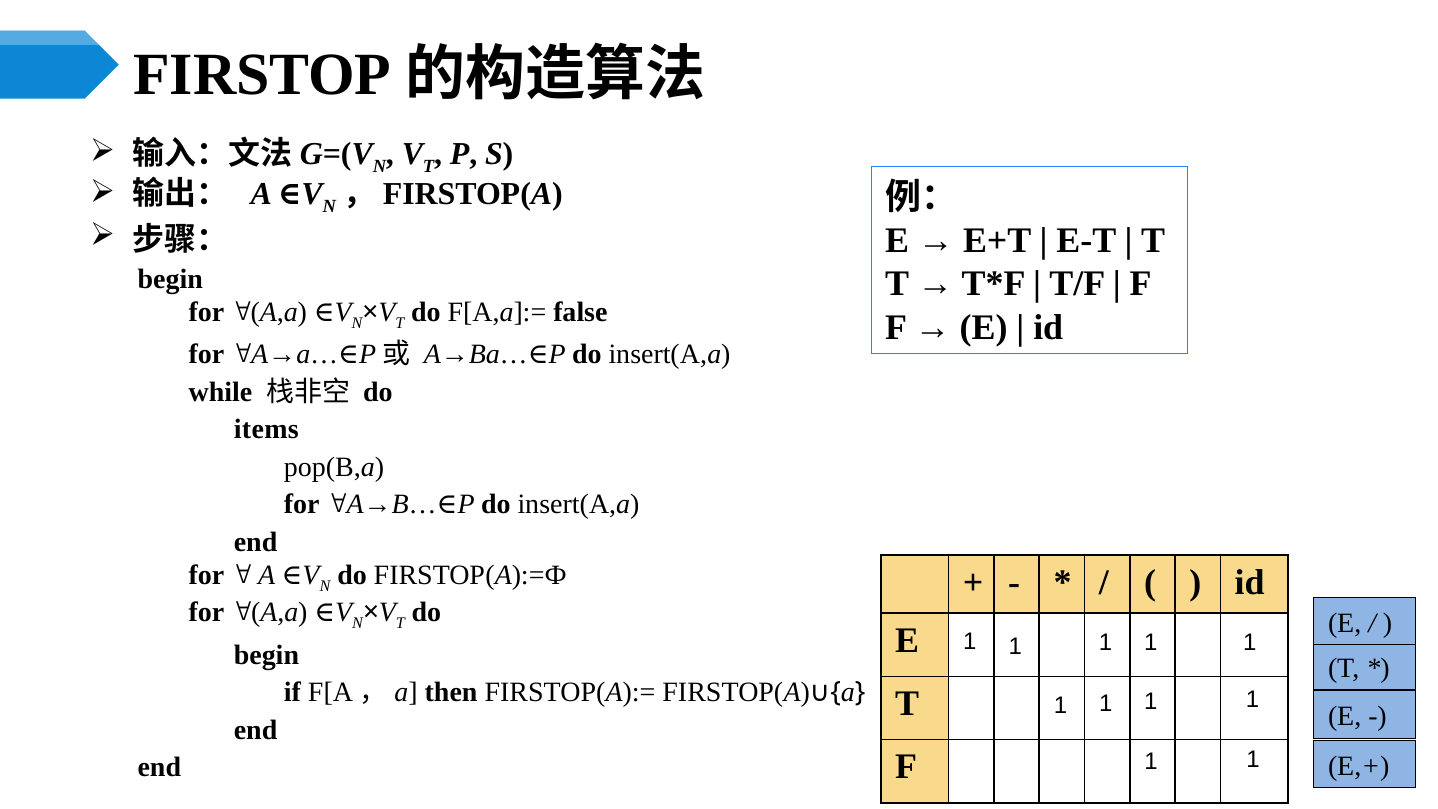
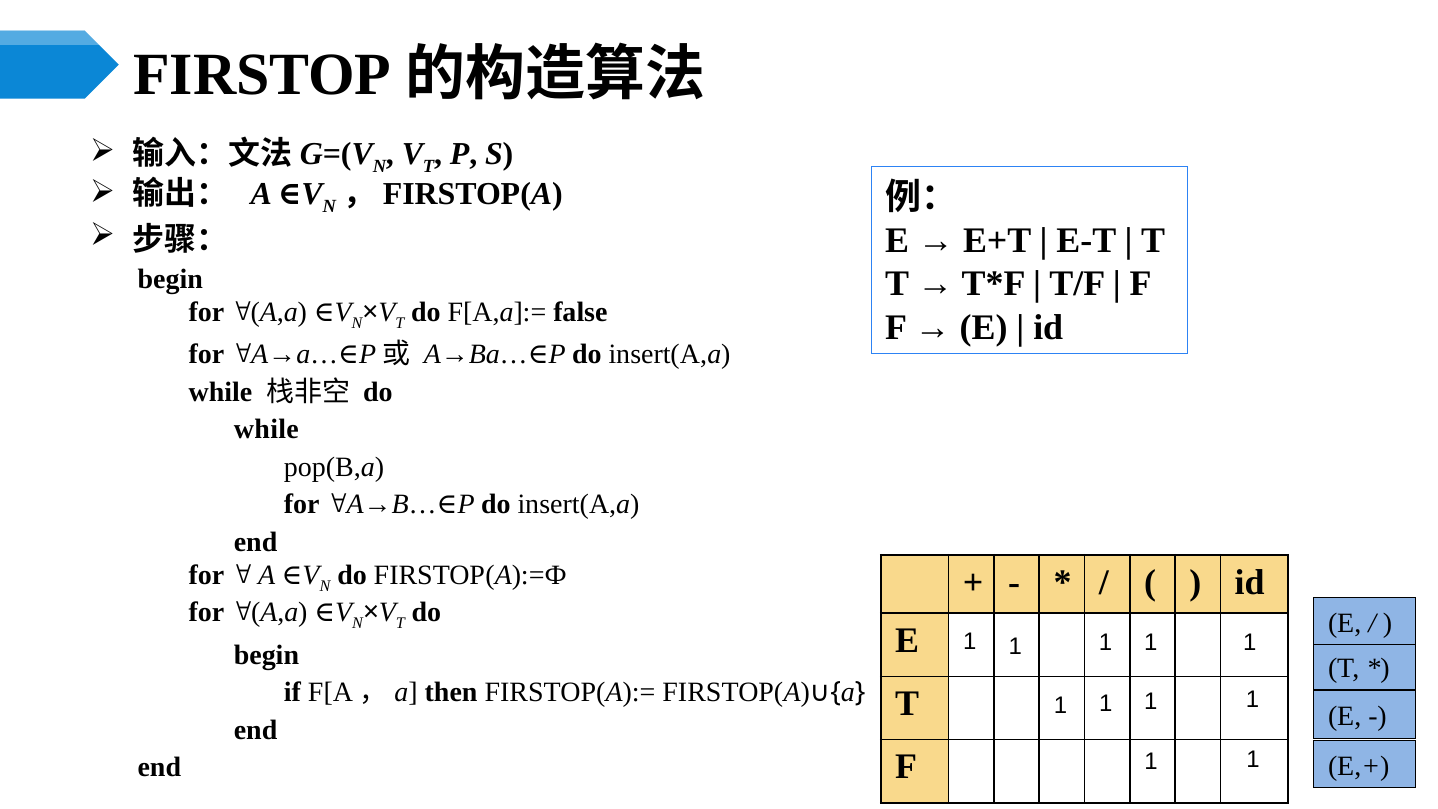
items: items -> while (266, 430)
